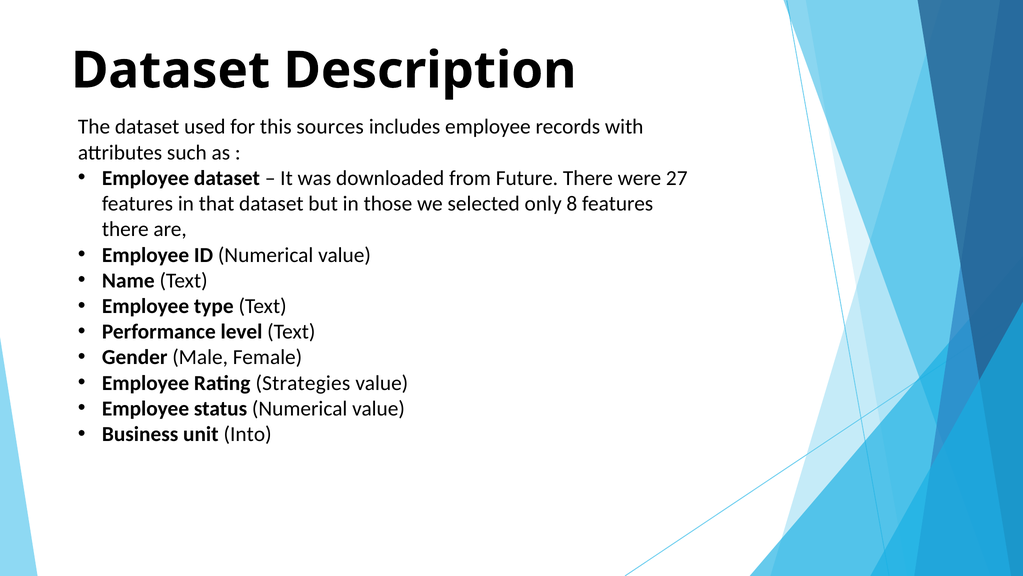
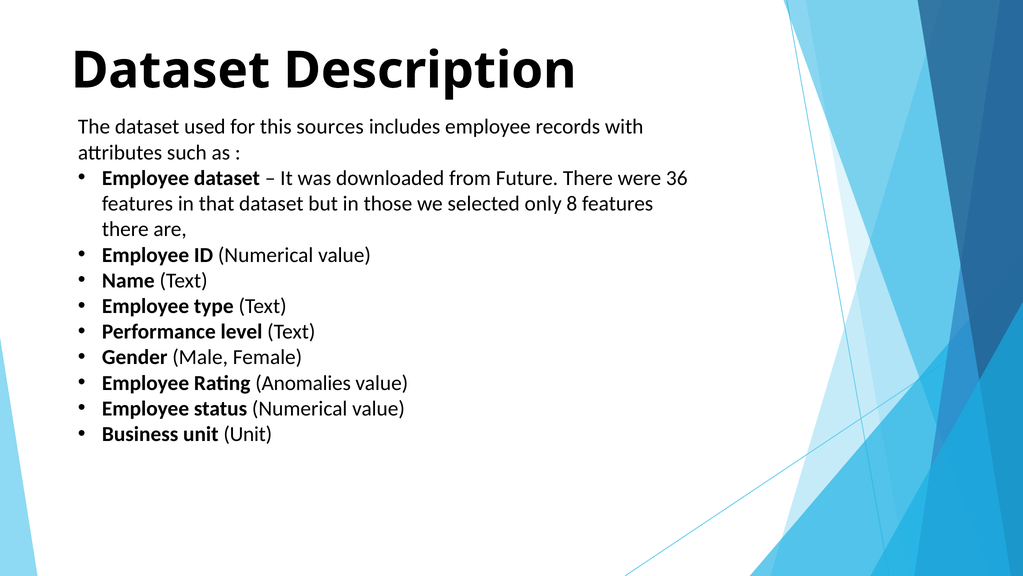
27: 27 -> 36 (677, 178)
Strategies: Strategies -> Anomalies (303, 383)
unit Into: Into -> Unit (248, 434)
